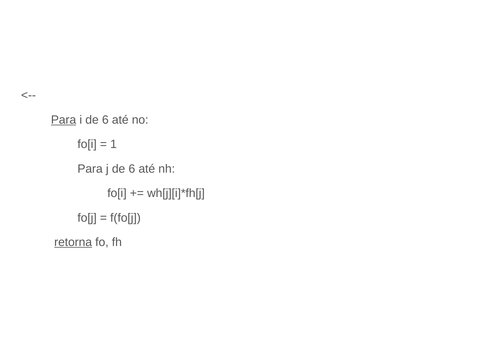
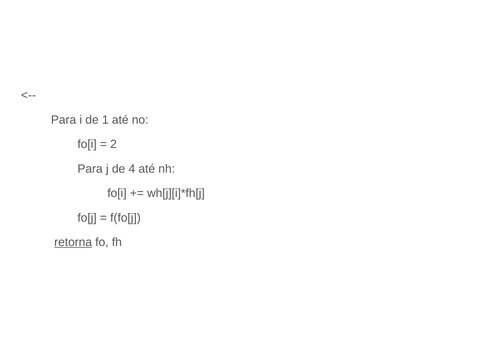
Para underline: present -> none (64, 120)
i de 6: 6 -> 1 (105, 120)
1: 1 -> 2 (114, 144)
j de 6: 6 -> 4 (132, 169)
